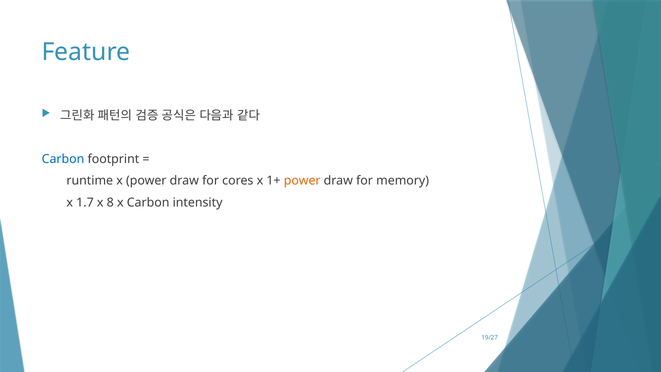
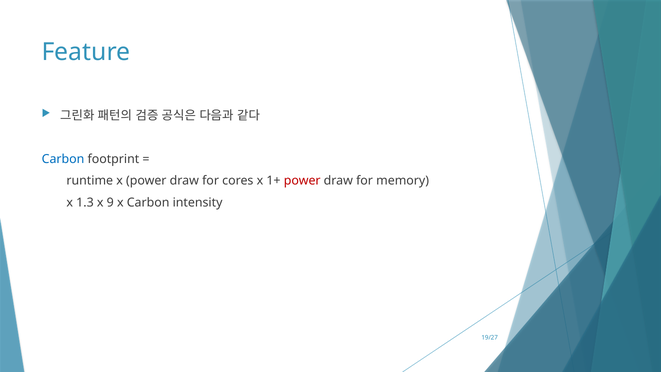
power colour: orange -> red (302, 181)
1.7: 1.7 -> 1.3 (85, 202)
8: 8 -> 9 (110, 202)
